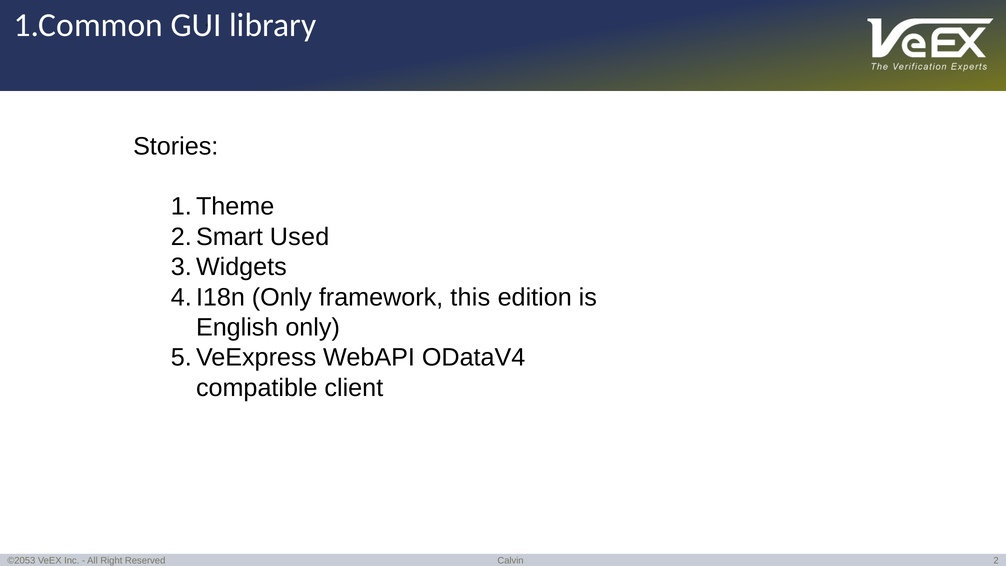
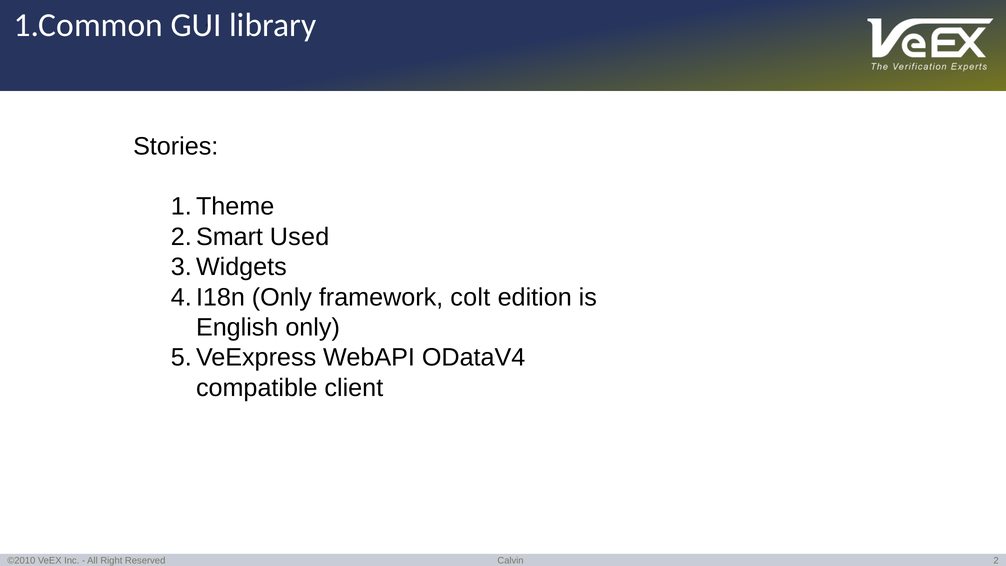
this: this -> colt (470, 297)
©2053: ©2053 -> ©2010 (21, 561)
